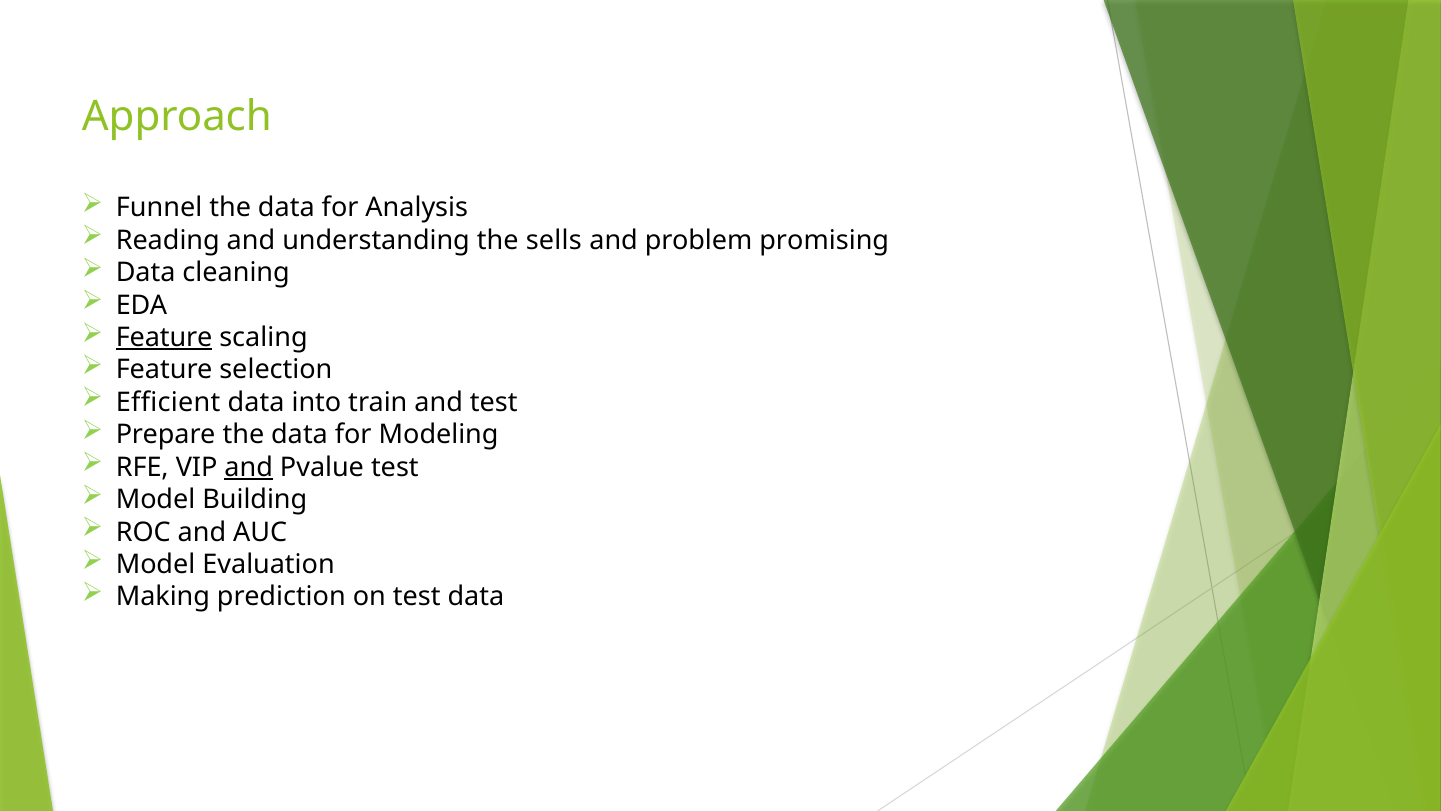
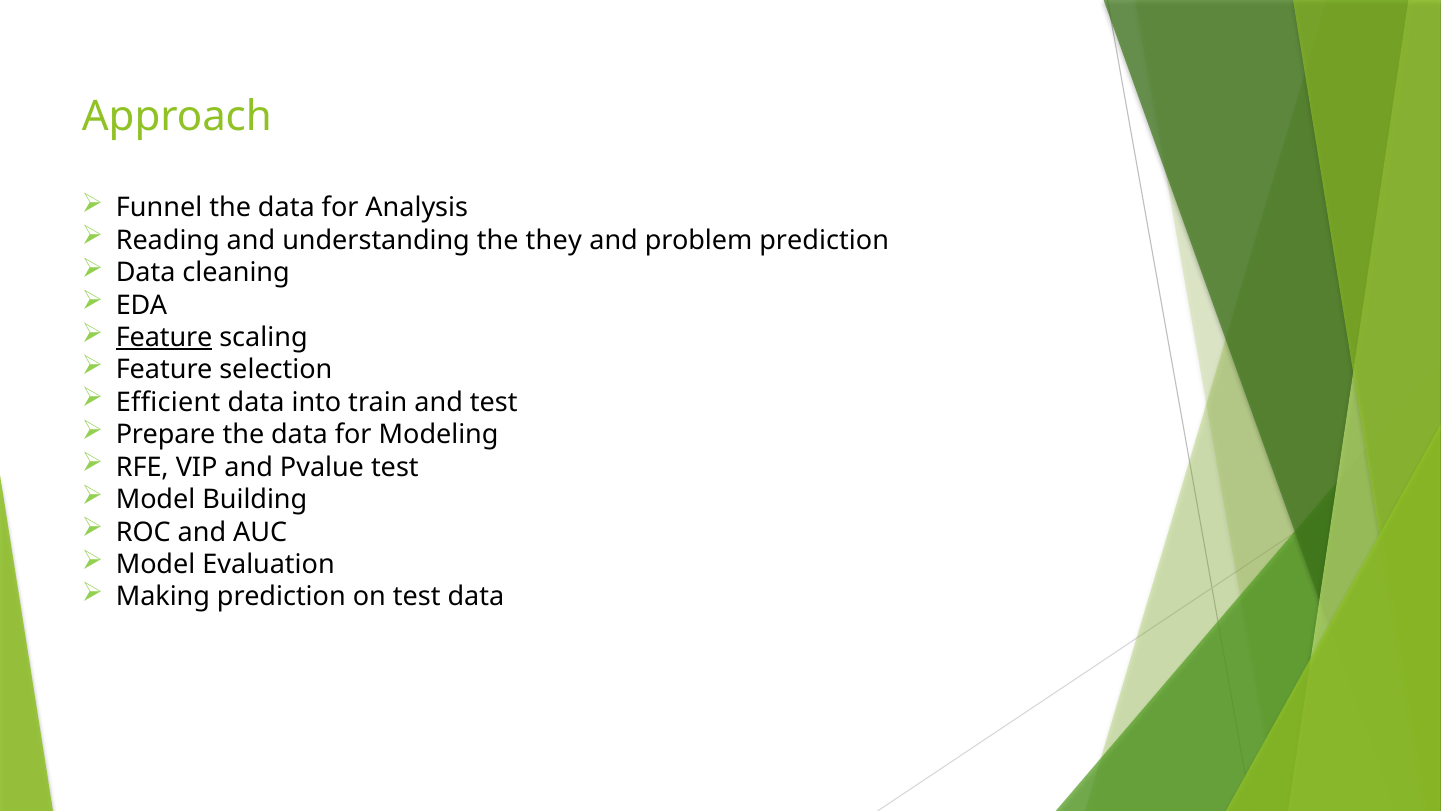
sells: sells -> they (554, 240)
problem promising: promising -> prediction (824, 240)
and underline: present -> none (249, 467)
